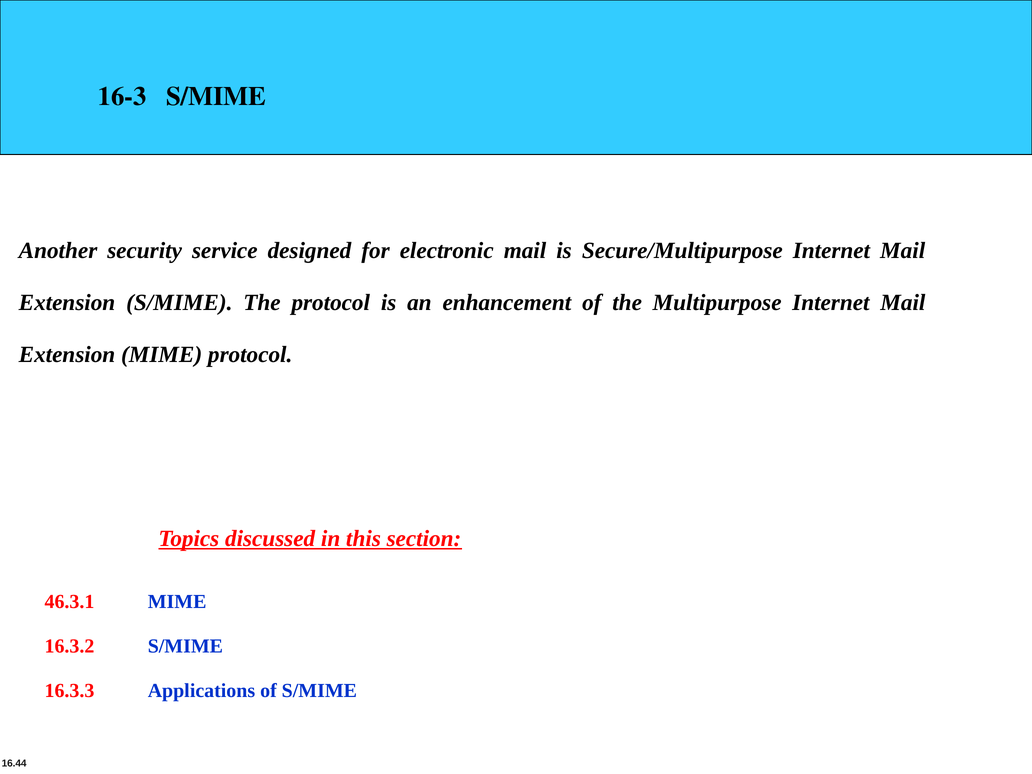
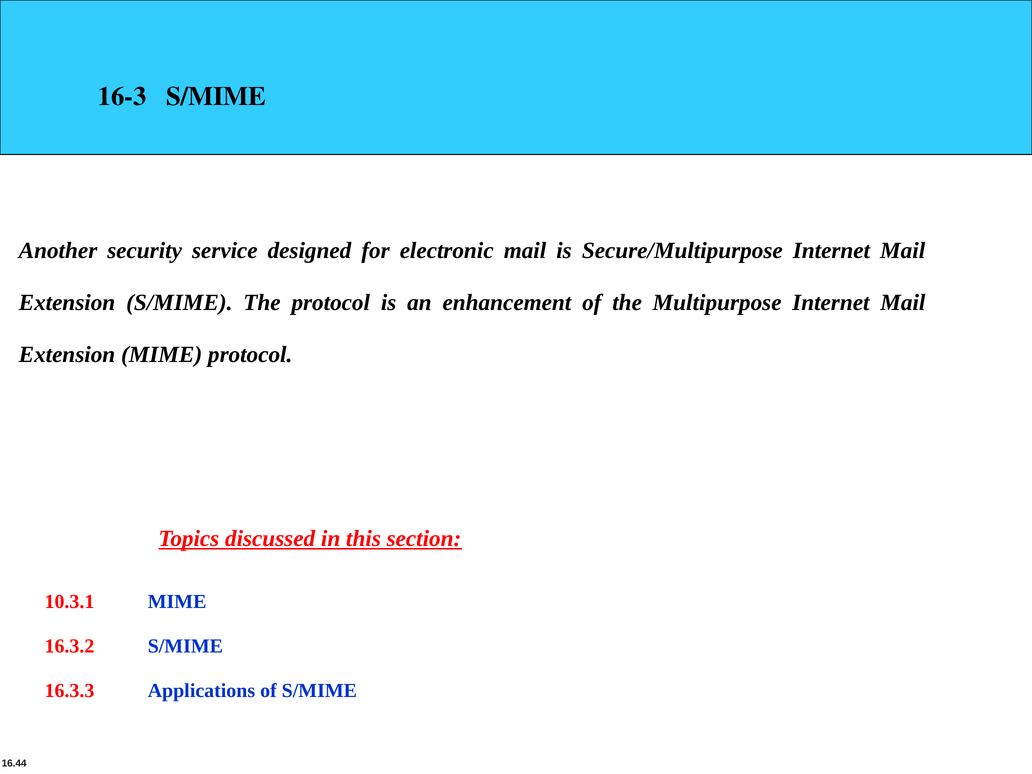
46.3.1: 46.3.1 -> 10.3.1 (69, 602)
